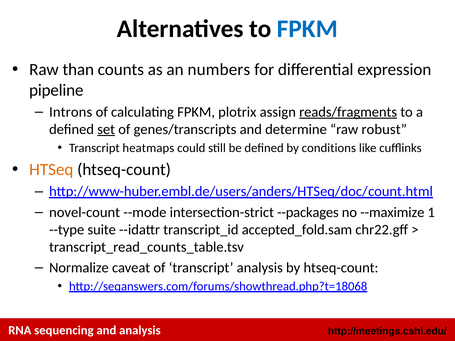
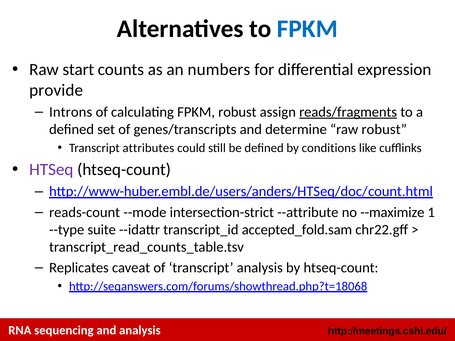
than: than -> start (78, 70)
pipeline: pipeline -> provide (56, 90)
FPKM plotrix: plotrix -> robust (237, 112)
set underline: present -> none (106, 129)
heatmaps: heatmaps -> attributes (148, 148)
HTSeq colour: orange -> purple (51, 170)
novel-count: novel-count -> reads-count (85, 212)
--packages: --packages -> --attribute (308, 212)
Normalize: Normalize -> Replicates (79, 268)
